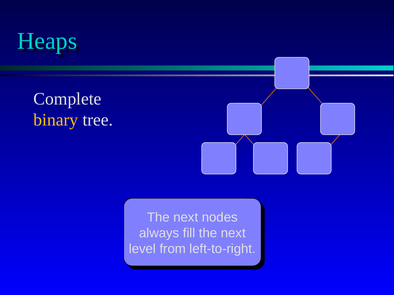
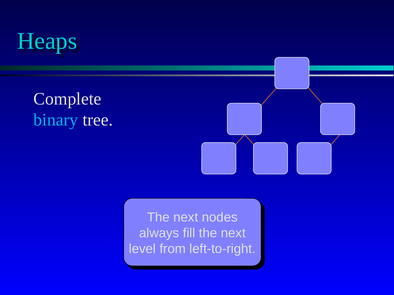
binary colour: yellow -> light blue (56, 120)
